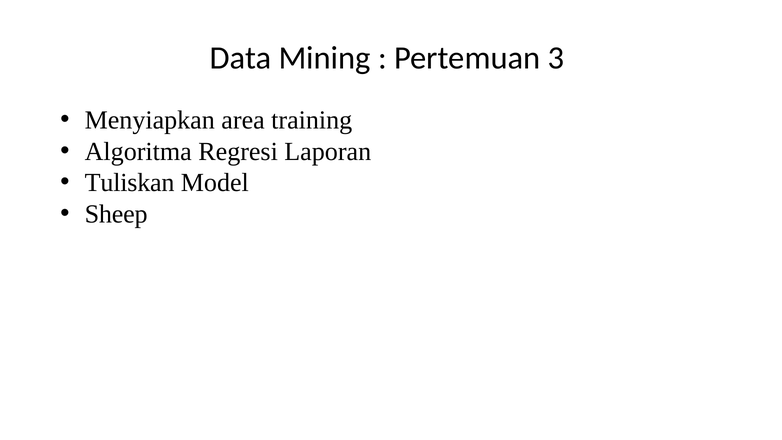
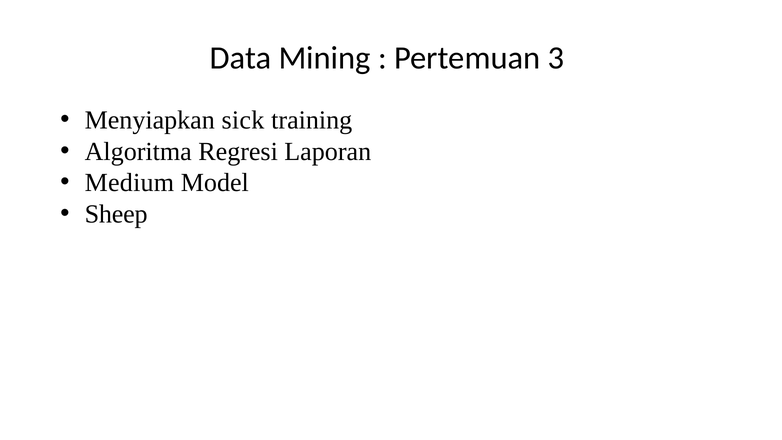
area: area -> sick (243, 120)
Tuliskan: Tuliskan -> Medium (129, 183)
